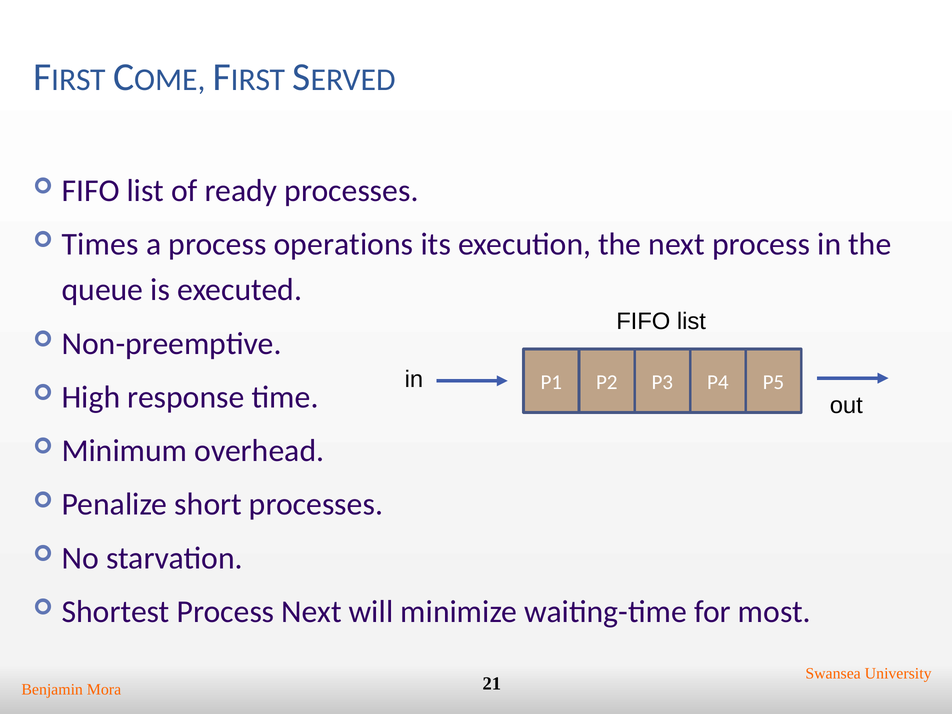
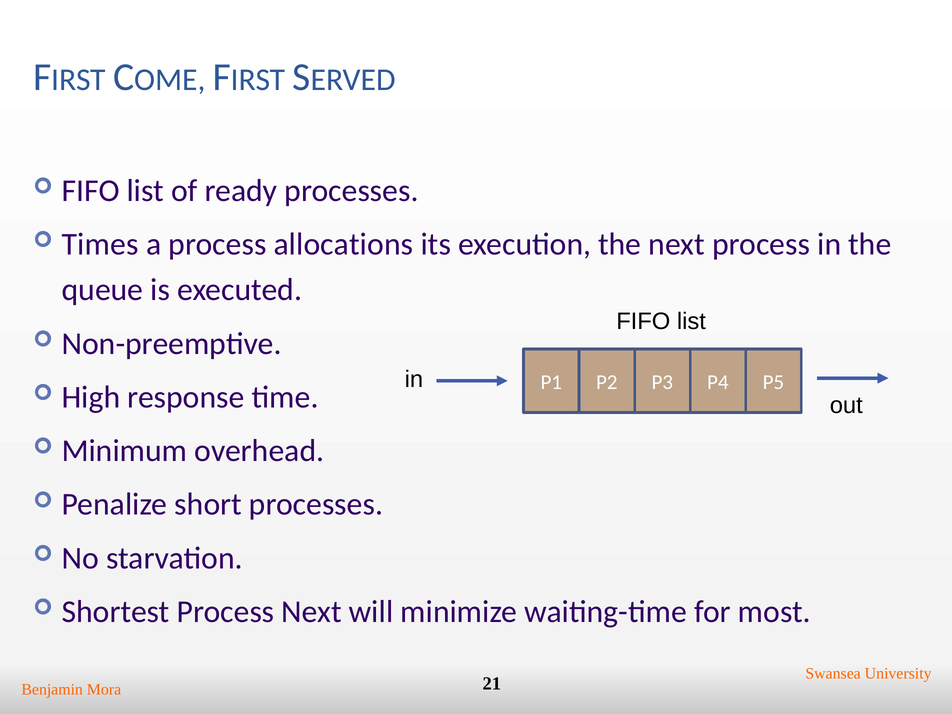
operations: operations -> allocations (343, 244)
